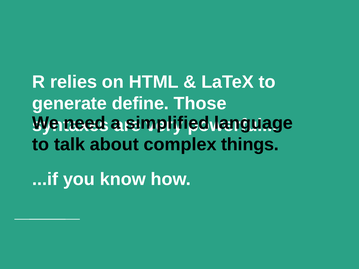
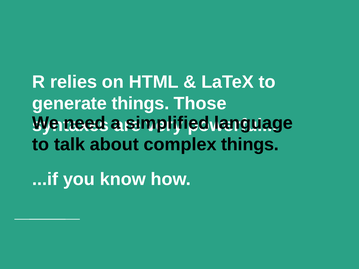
generate define: define -> things (140, 104)
